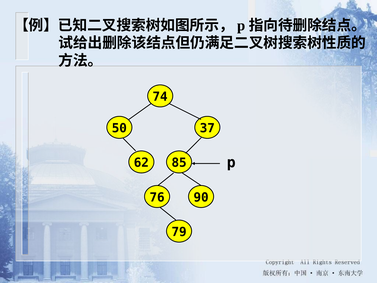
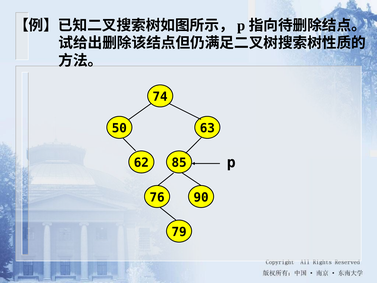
37: 37 -> 63 (207, 128)
